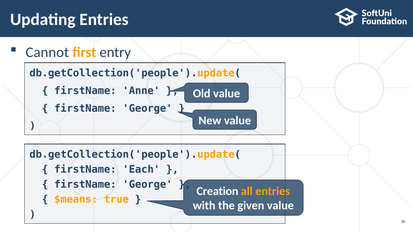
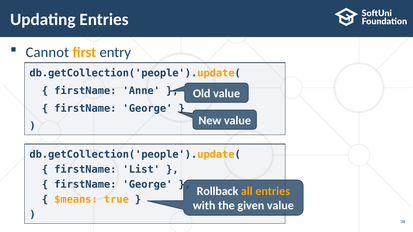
Each: Each -> List (141, 170)
Creation: Creation -> Rollback (217, 191)
